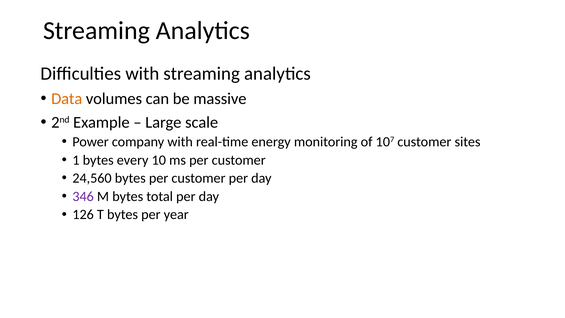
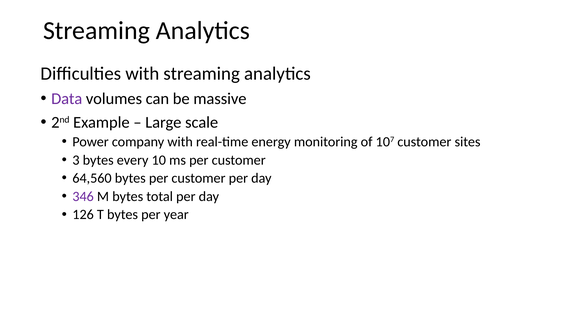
Data colour: orange -> purple (67, 99)
1: 1 -> 3 (76, 160)
24,560: 24,560 -> 64,560 (92, 178)
